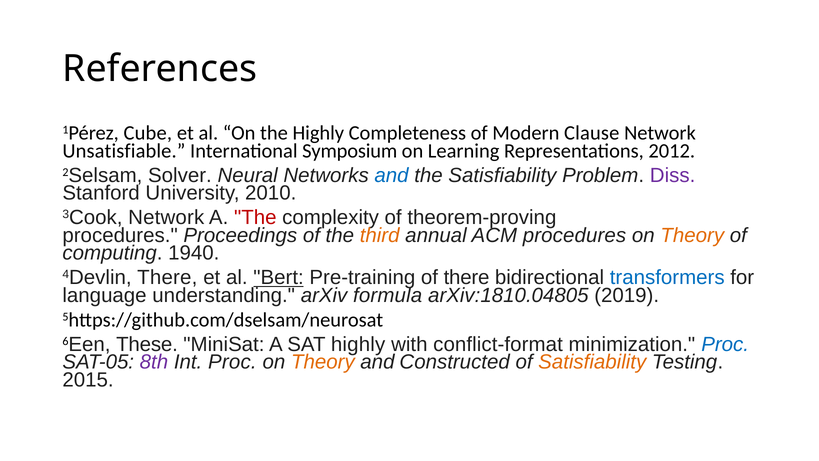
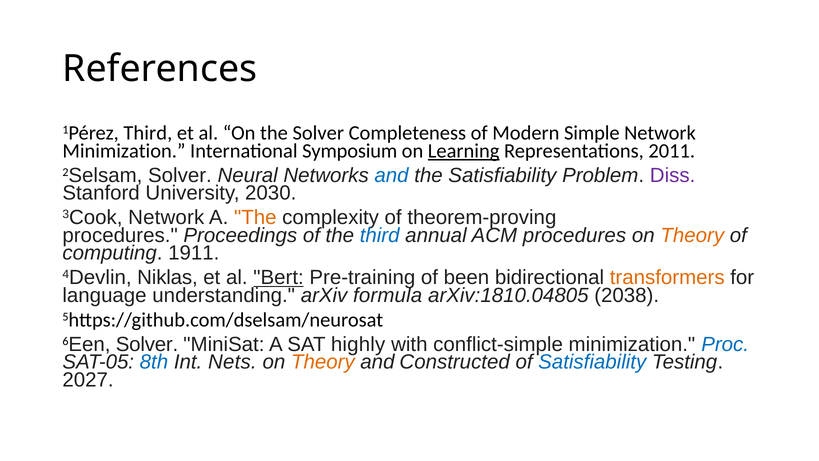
1Pérez Cube: Cube -> Third (148, 133)
the Highly: Highly -> Solver (318, 133)
Clause: Clause -> Simple (592, 133)
Unsatisfiable: Unsatisfiable -> Minimization (124, 151)
Learning underline: none -> present (464, 151)
2012: 2012 -> 2011 (672, 151)
2010: 2010 -> 2030 (271, 193)
The colour: red -> orange (255, 218)
third colour: orange -> blue (380, 235)
1940: 1940 -> 1911 (194, 253)
4Devlin There: There -> Niklas (167, 277)
of there: there -> been (466, 277)
transformers colour: blue -> orange (667, 277)
2019: 2019 -> 2038 (627, 295)
6Een These: These -> Solver (147, 344)
conflict-format: conflict-format -> conflict-simple (498, 344)
8th colour: purple -> blue (154, 362)
Int Proc: Proc -> Nets (232, 362)
Satisfiability colour: orange -> blue (592, 362)
2015: 2015 -> 2027 (88, 380)
